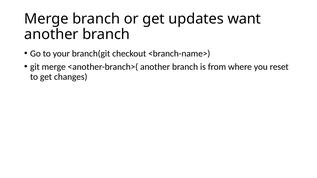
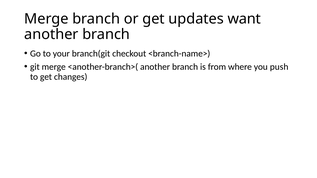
reset: reset -> push (279, 67)
